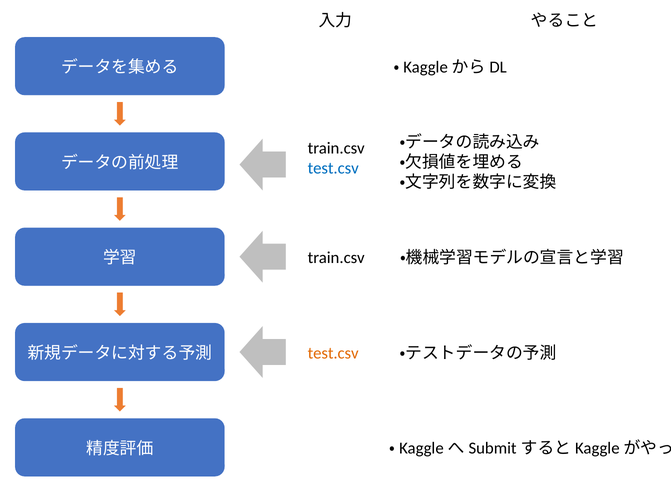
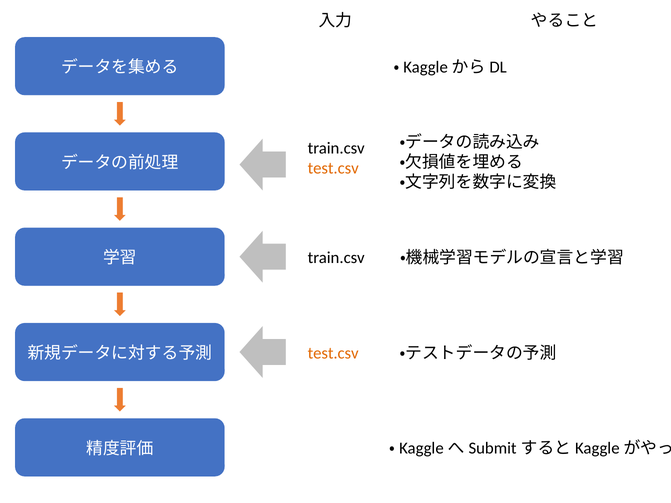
test.csv colour: blue -> orange (333, 168)
